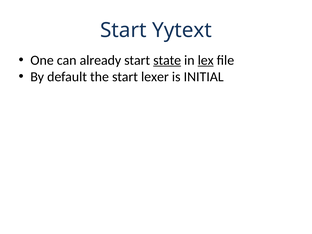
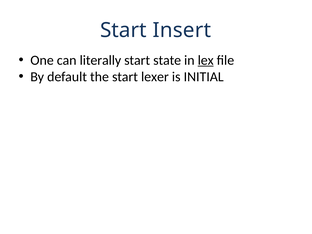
Yytext: Yytext -> Insert (182, 30)
already: already -> literally (100, 60)
state underline: present -> none (167, 60)
